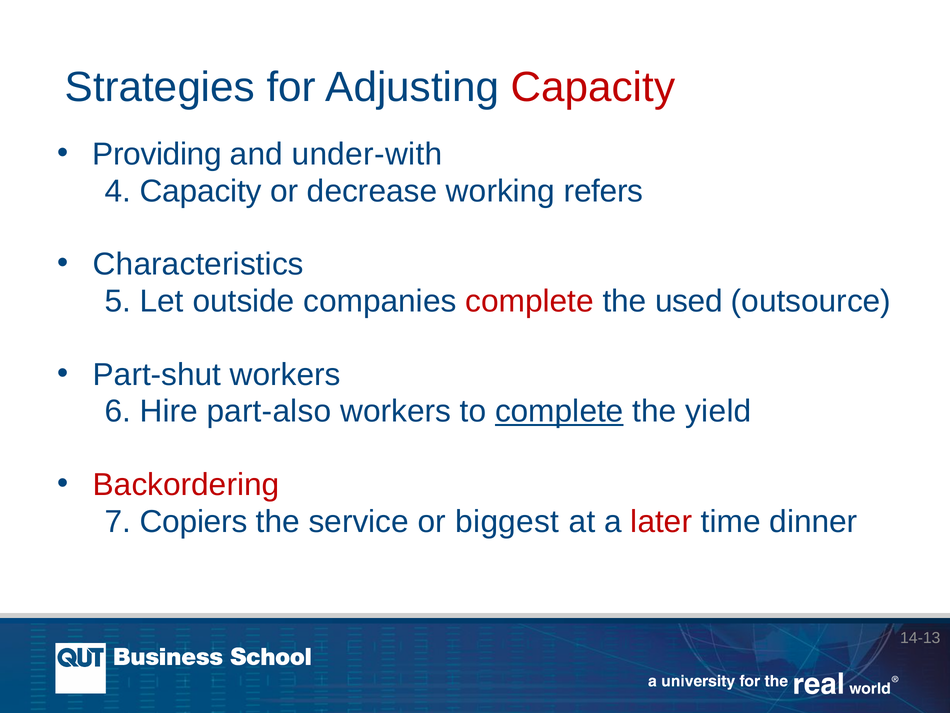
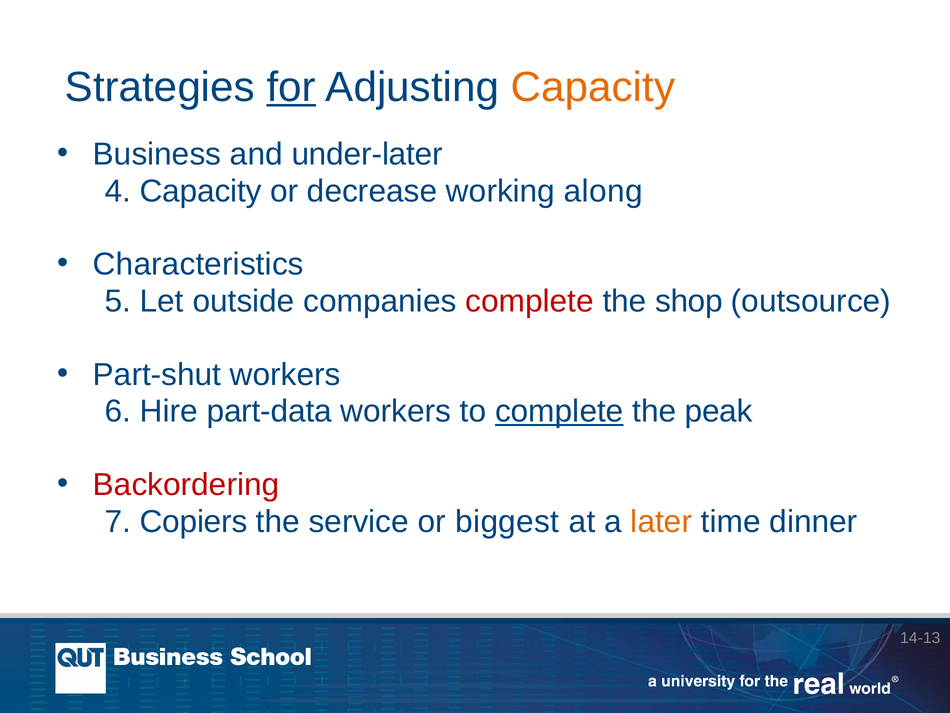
for underline: none -> present (291, 87)
Capacity colour: red -> orange (593, 87)
Providing: Providing -> Business (157, 154)
under-with: under-with -> under-later (367, 154)
refers: refers -> along (603, 191)
used: used -> shop (689, 301)
part-also: part-also -> part-data (269, 411)
yield: yield -> peak (719, 411)
later colour: red -> orange (661, 521)
